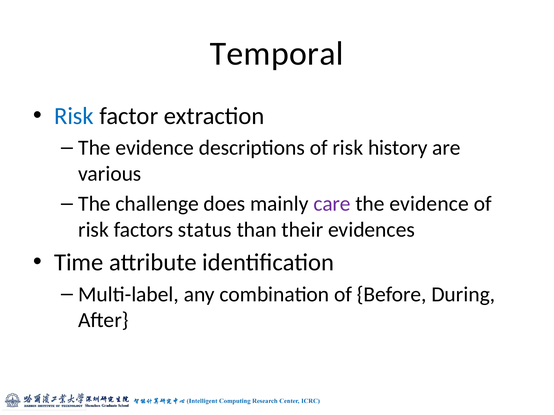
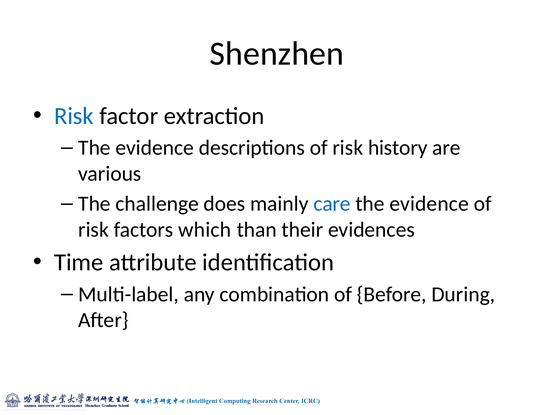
Temporal: Temporal -> Shenzhen (277, 54)
care colour: purple -> blue (332, 204)
status: status -> which (205, 230)
